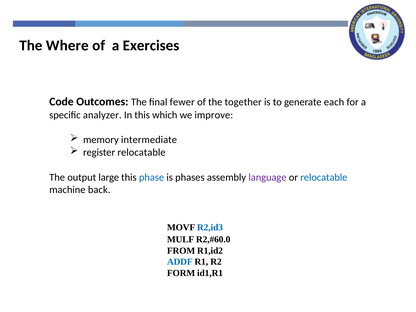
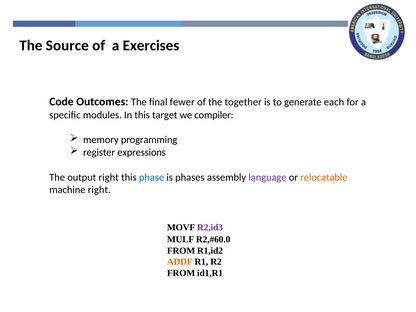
Where: Where -> Source (67, 45)
analyzer: analyzer -> modules (102, 115)
which: which -> target (165, 115)
improve: improve -> compiler (214, 115)
intermediate: intermediate -> programming (149, 140)
register relocatable: relocatable -> expressions (142, 152)
output large: large -> right (109, 177)
relocatable colour: blue -> orange (324, 177)
machine back: back -> right (99, 190)
R2,id3 colour: blue -> purple (210, 228)
ADDF colour: blue -> orange (180, 262)
FORM: FORM -> FROM (181, 273)
